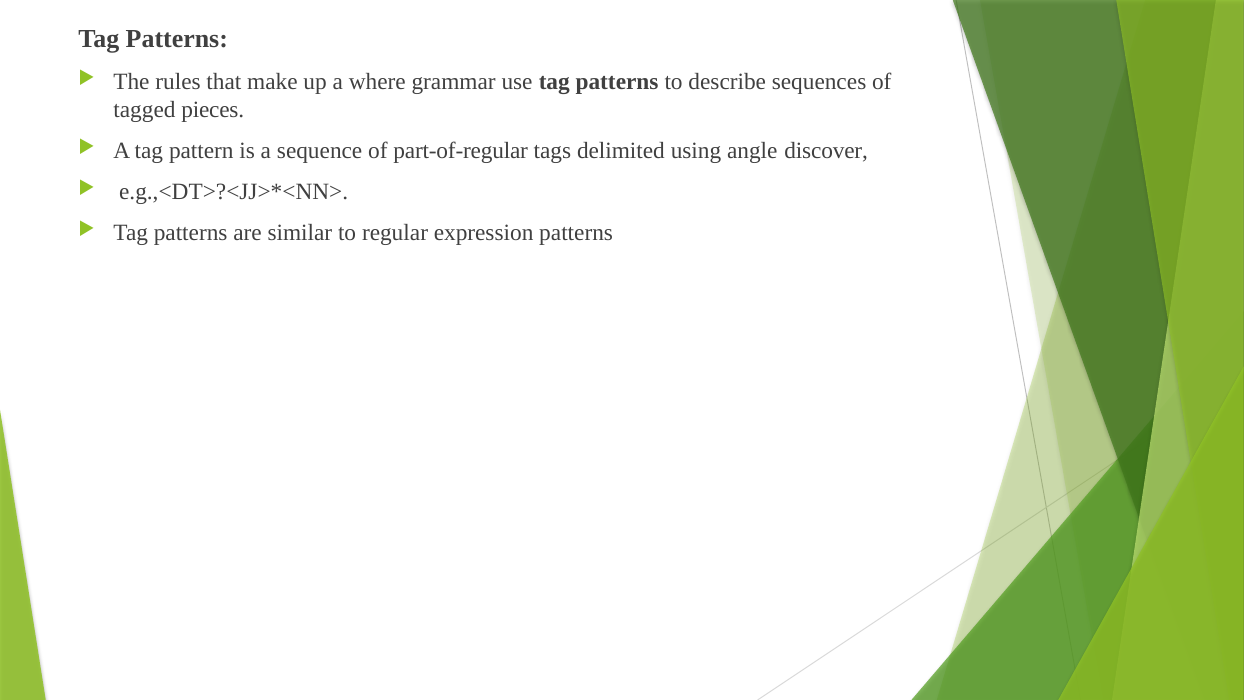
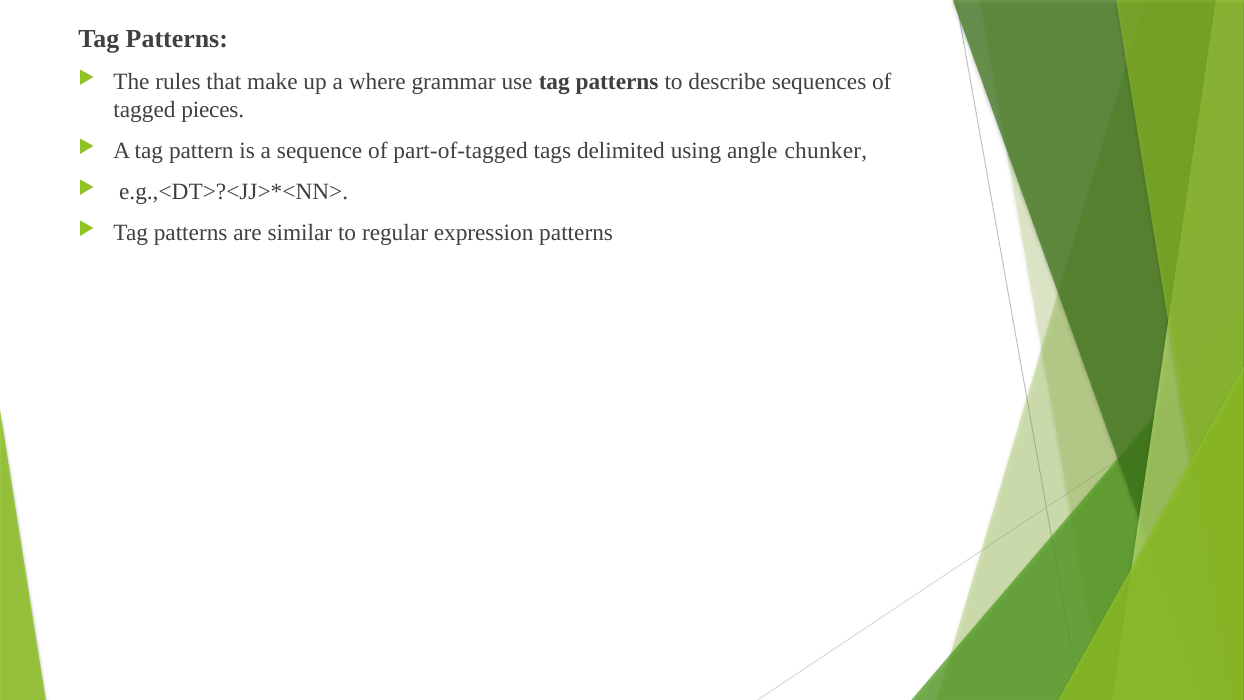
part-of-regular: part-of-regular -> part-of-tagged (461, 150)
discover: discover -> chunker (826, 150)
